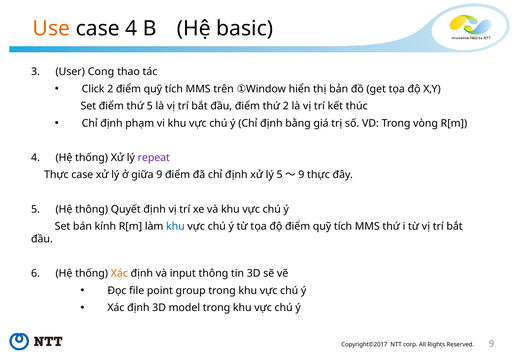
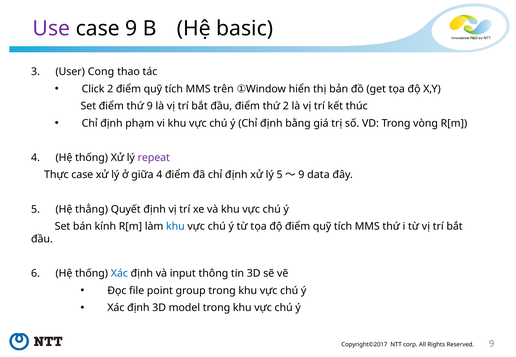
Use colour: orange -> purple (51, 28)
case 4: 4 -> 9 (131, 28)
thứ 5: 5 -> 9 (150, 106)
giữa 9: 9 -> 4 (159, 175)
5～9 thực: thực -> data (318, 175)
Hệ thông: thông -> thẳng (92, 209)
Xác colour: orange -> blue (119, 274)
